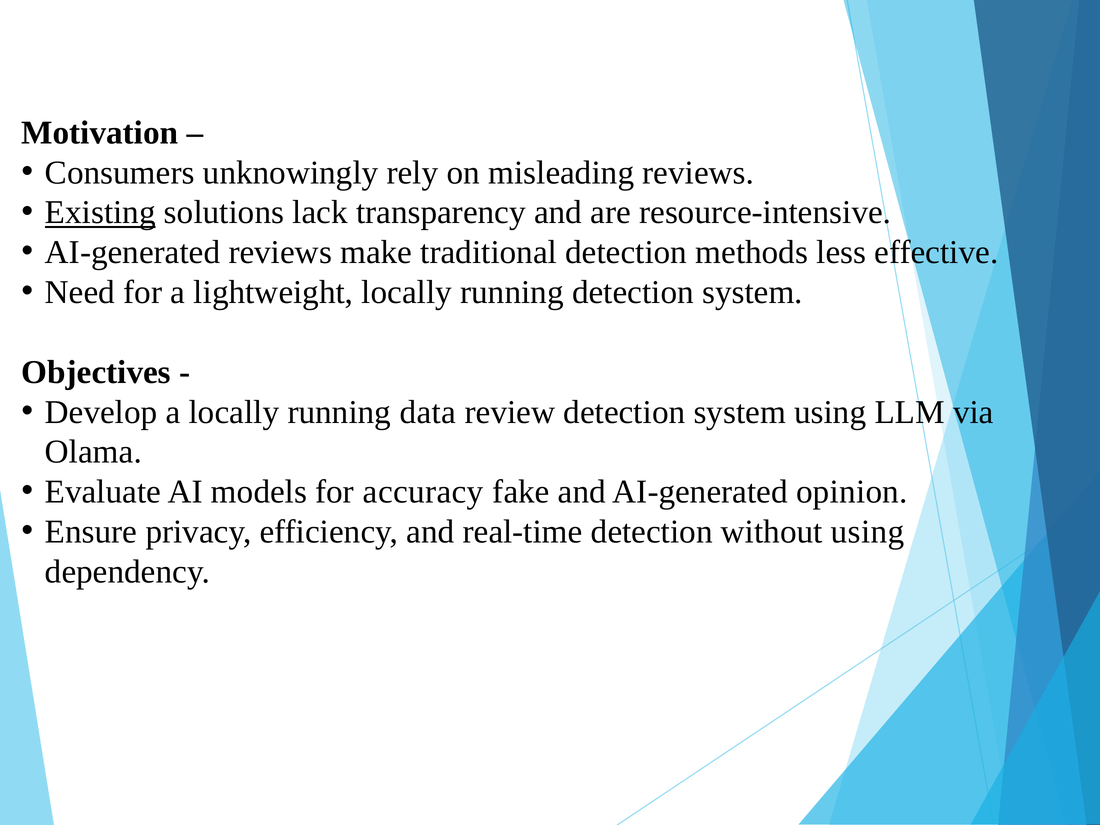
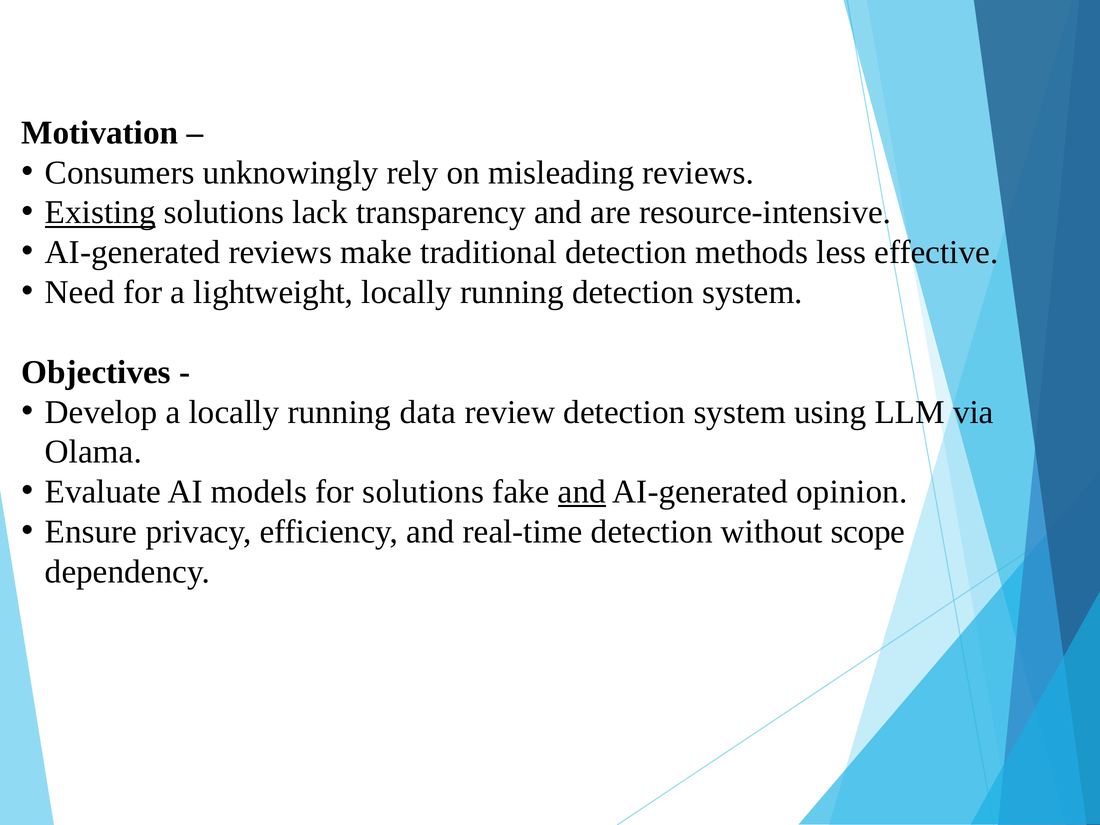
for accuracy: accuracy -> solutions (423, 492)
and underline: none -> present (582, 492)
without using: using -> scope (868, 532)
